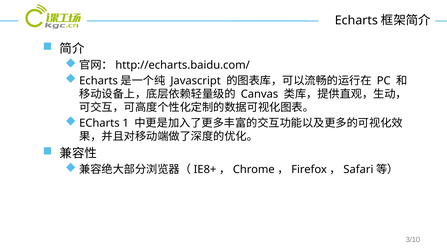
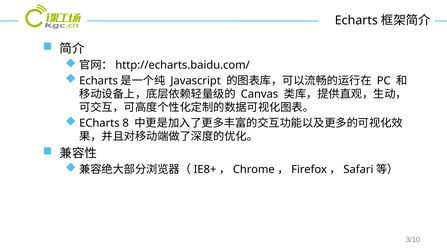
1: 1 -> 8 (126, 123)
